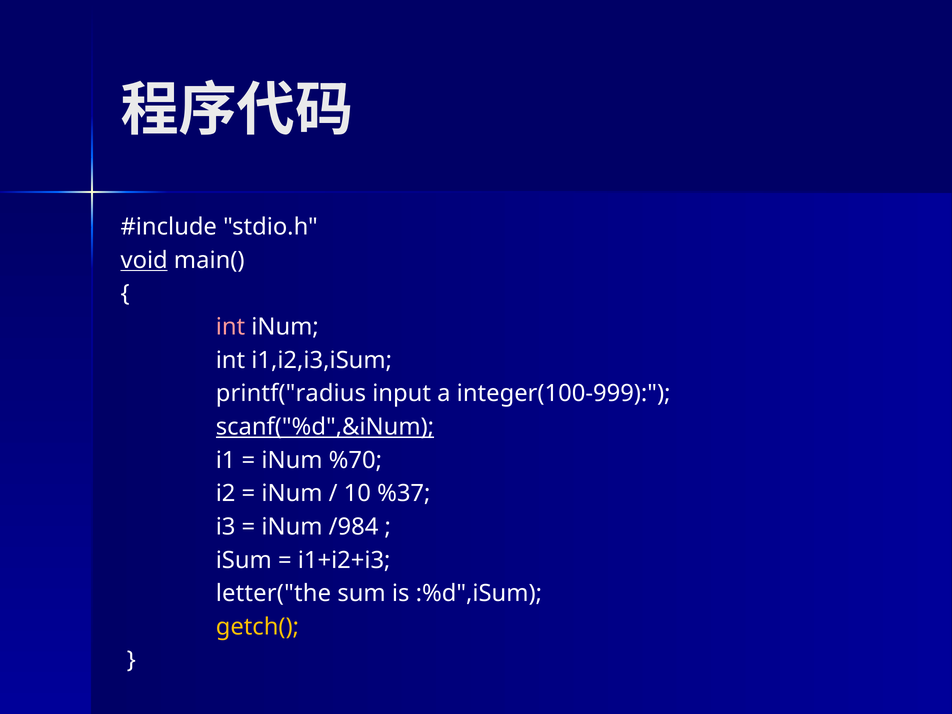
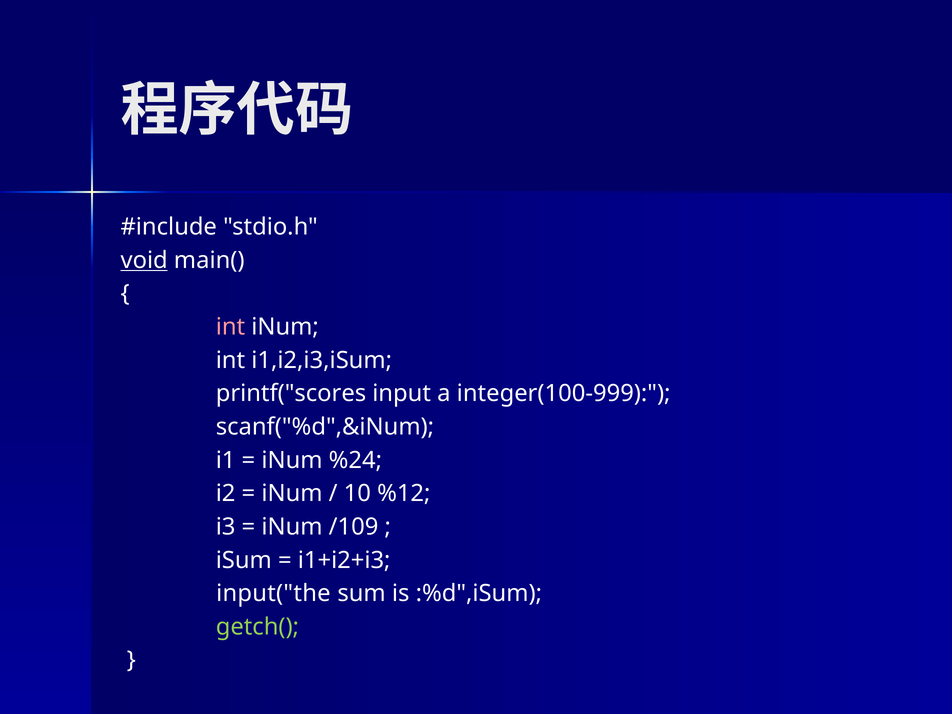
printf("radius: printf("radius -> printf("scores (291, 394)
scanf("%d",&iNum underline: present -> none (325, 427)
%70: %70 -> %24 (355, 460)
%37: %37 -> %12 (404, 494)
/984: /984 -> /109 (354, 527)
letter("the: letter("the -> input("the (273, 593)
getch( colour: yellow -> light green (257, 627)
